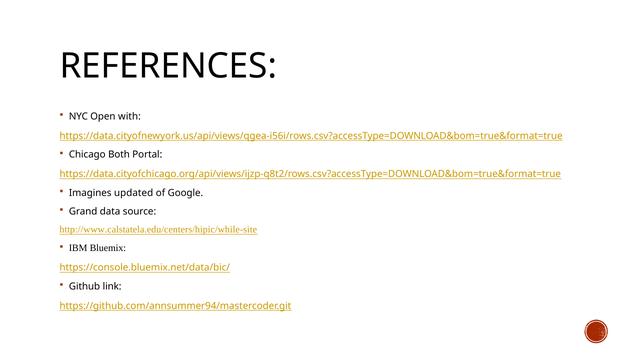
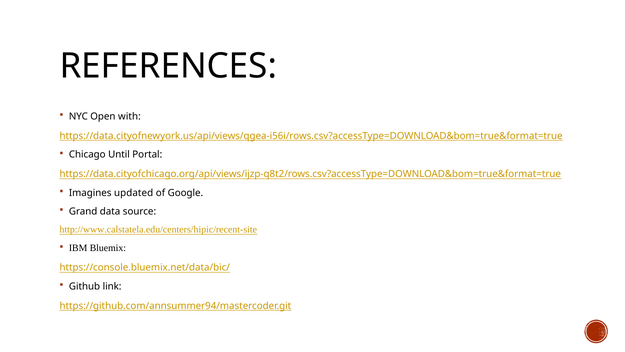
Both: Both -> Until (119, 155)
http://www.calstatela.edu/centers/hipic/while-site: http://www.calstatela.edu/centers/hipic/while-site -> http://www.calstatela.edu/centers/hipic/recent-site (158, 229)
